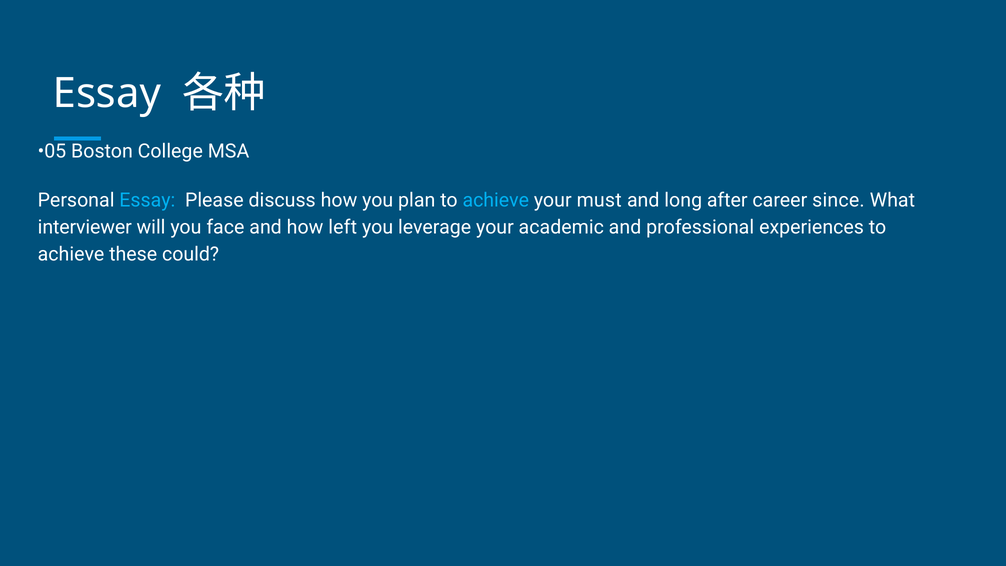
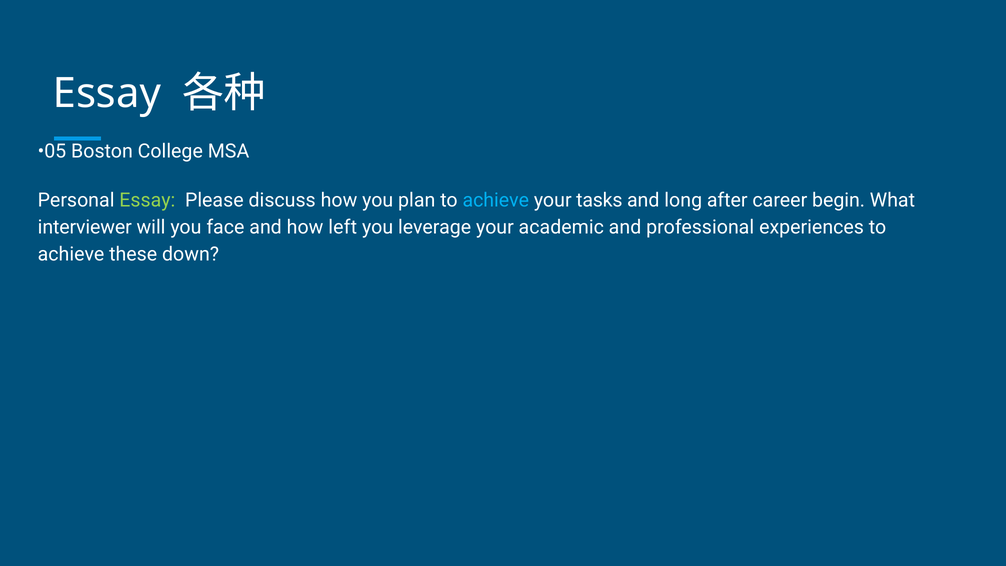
Essay colour: light blue -> light green (147, 200)
must: must -> tasks (599, 200)
since: since -> begin (839, 200)
could: could -> down (191, 254)
